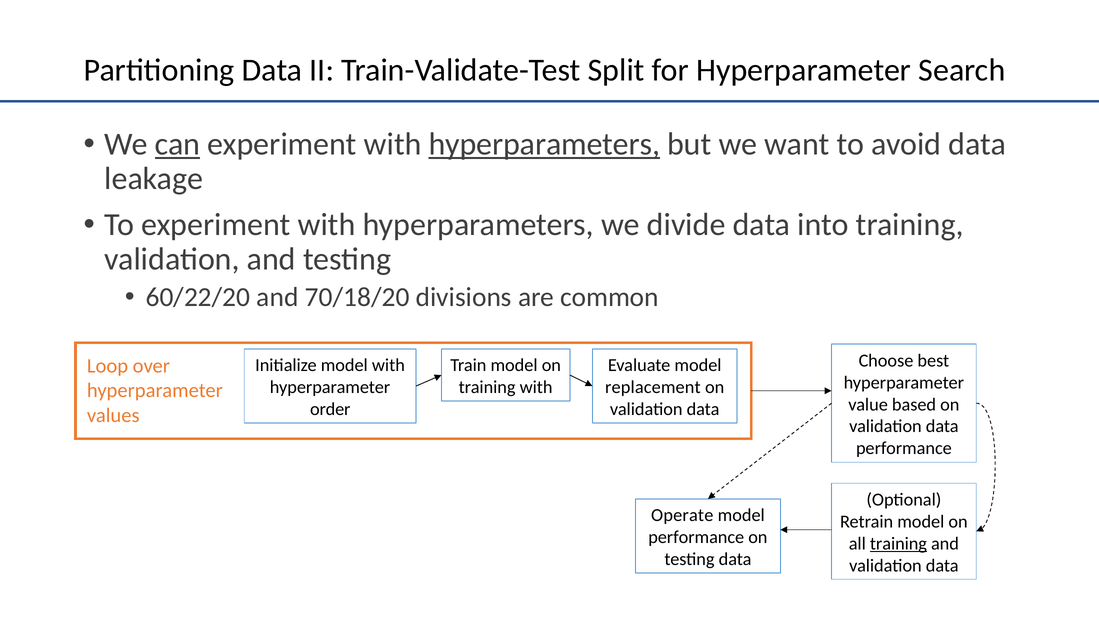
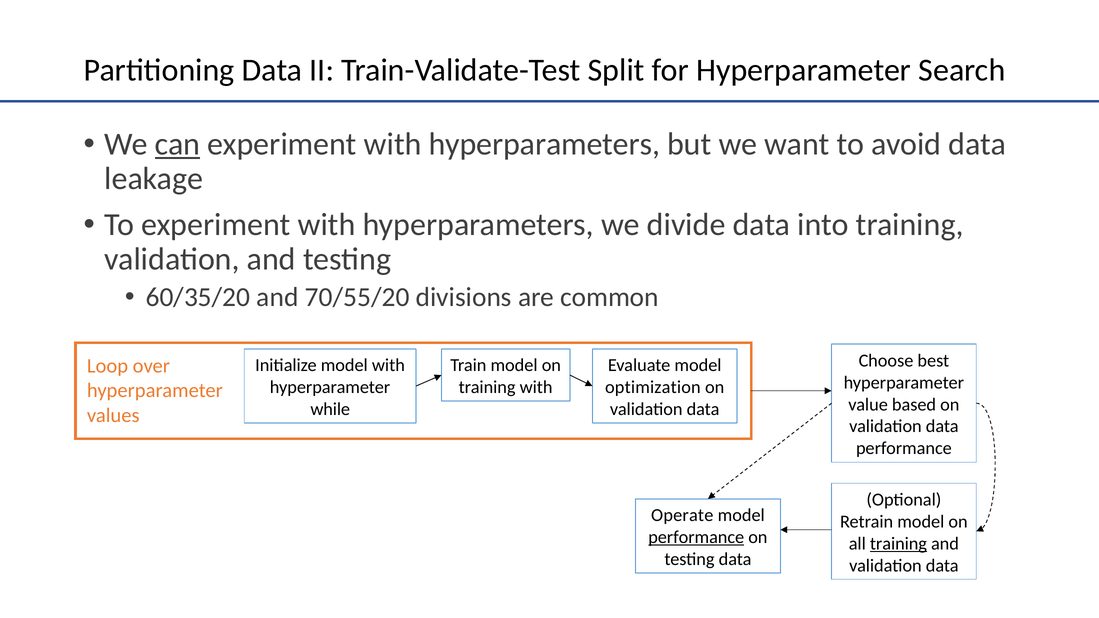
hyperparameters underline: present -> none (544, 144)
60/22/20: 60/22/20 -> 60/35/20 (198, 297)
70/18/20: 70/18/20 -> 70/55/20 (357, 297)
replacement: replacement -> optimization (653, 387)
order: order -> while (330, 409)
performance underline: none -> present (696, 537)
